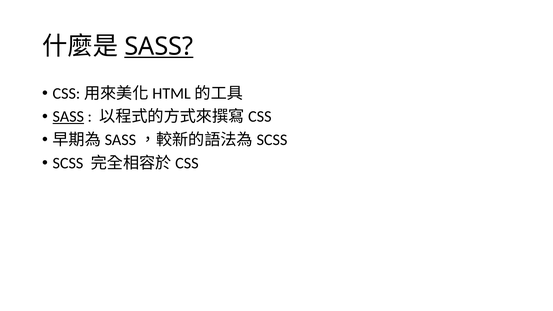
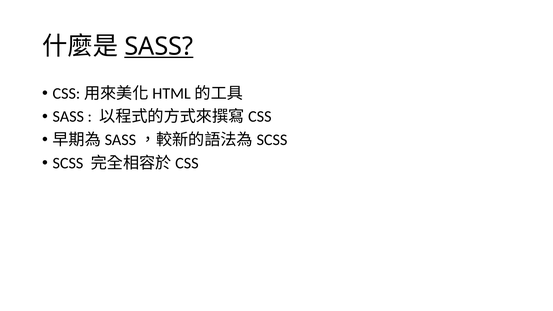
SASS underline: present -> none (68, 117)
